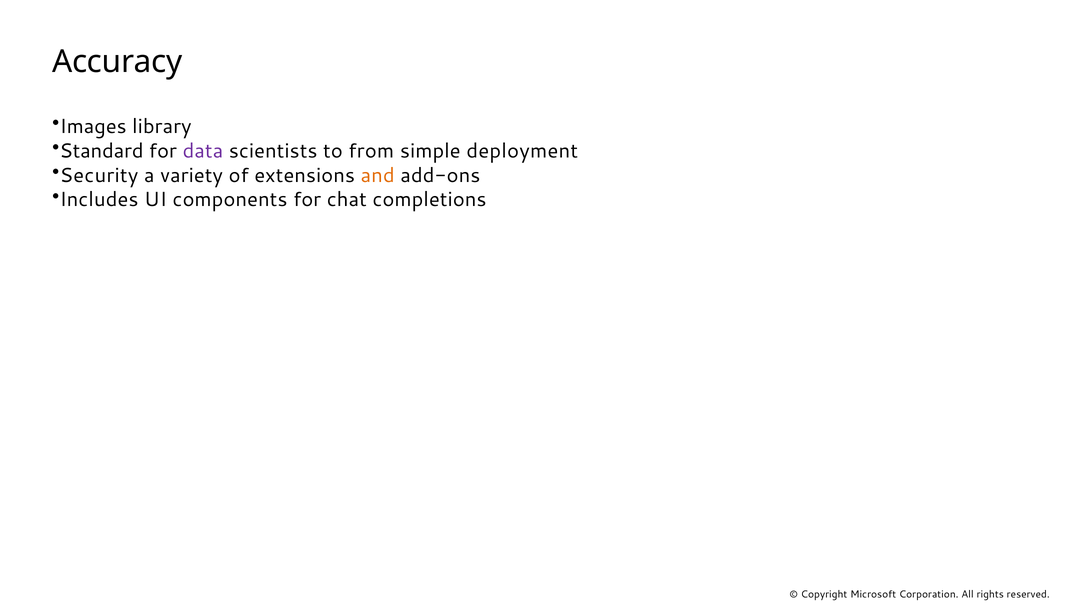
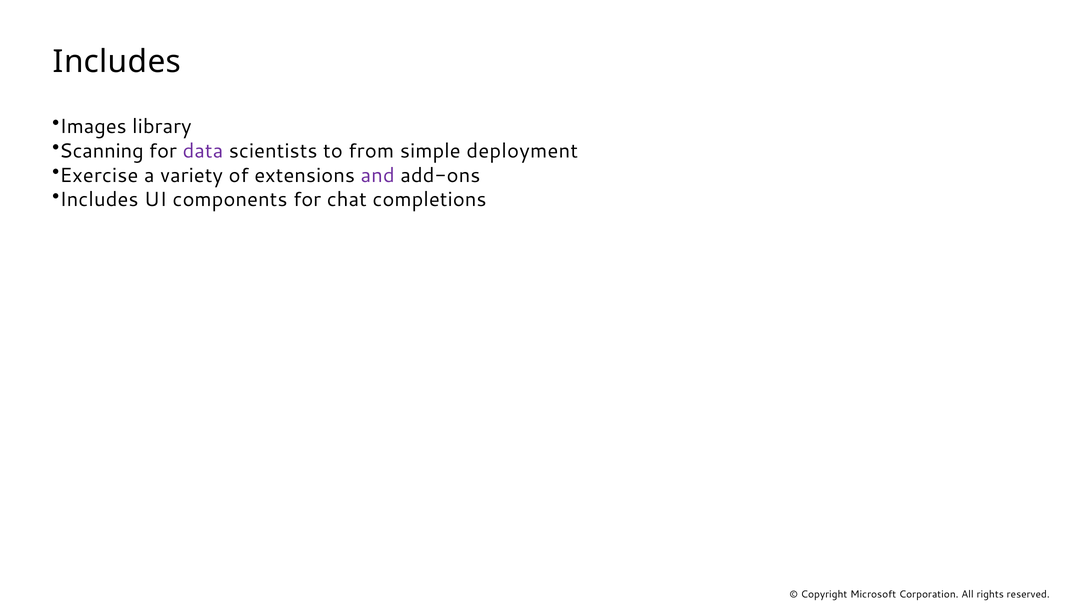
Accuracy: Accuracy -> Includes (117, 62)
Standard: Standard -> Scanning (101, 151)
Security: Security -> Exercise (99, 175)
and colour: orange -> purple (378, 175)
